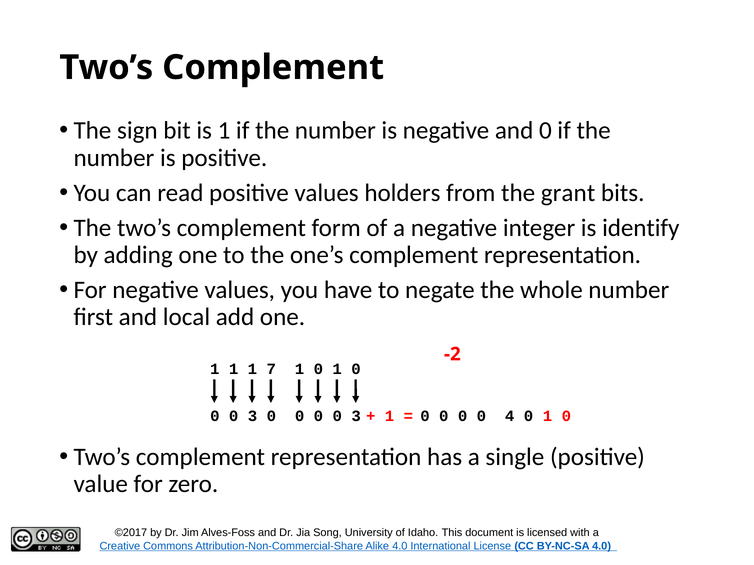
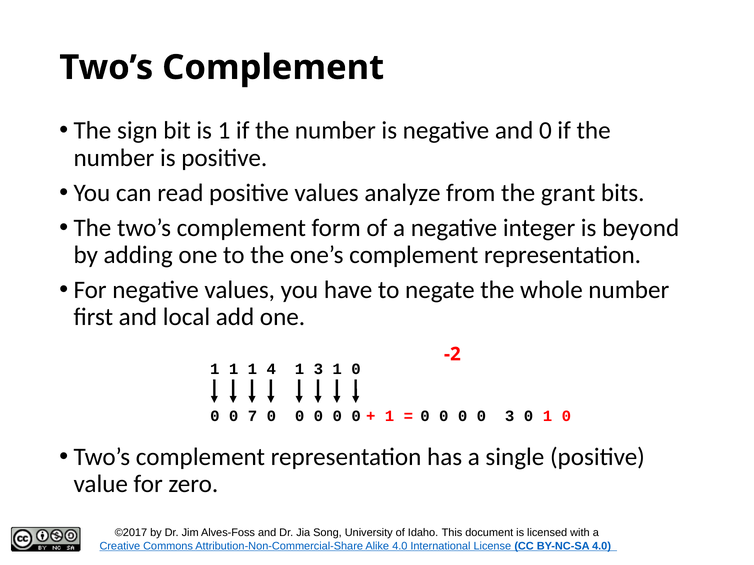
holders: holders -> analyze (402, 193)
identify: identify -> beyond (641, 228)
7: 7 -> 4 (271, 369)
0: 0 -> 3 (318, 369)
3: 3 -> 7 (253, 417)
3: 3 -> 0 (356, 417)
0 4: 4 -> 3 (510, 417)
